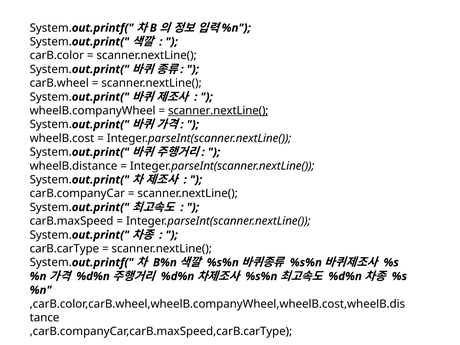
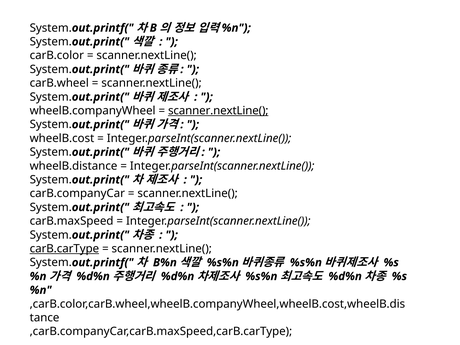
carB.carType underline: none -> present (64, 249)
